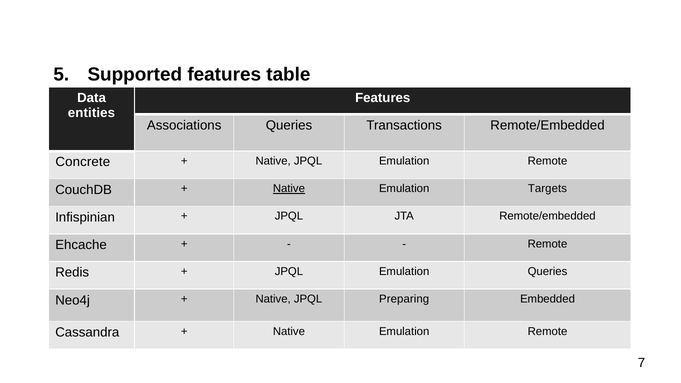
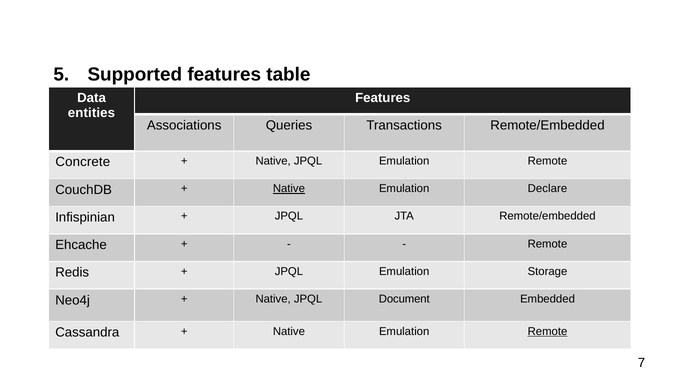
Targets: Targets -> Declare (547, 189)
Emulation Queries: Queries -> Storage (548, 272)
Preparing: Preparing -> Document (404, 299)
Remote underline: none -> present (548, 331)
